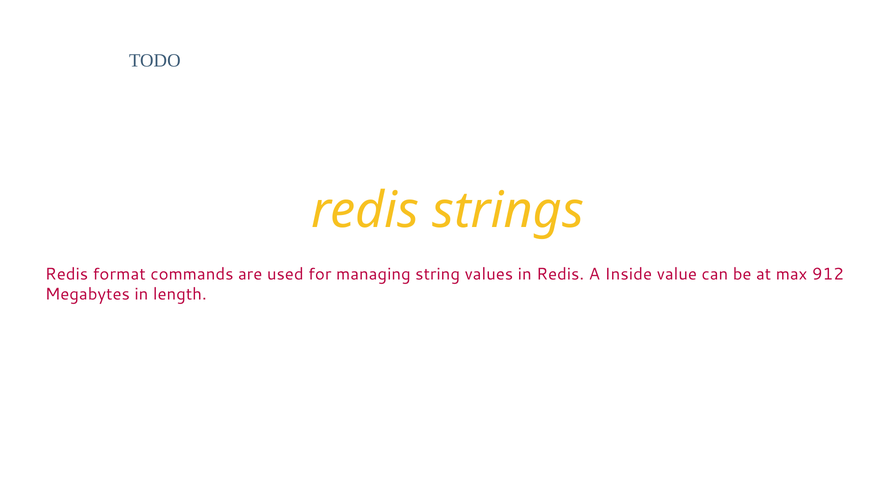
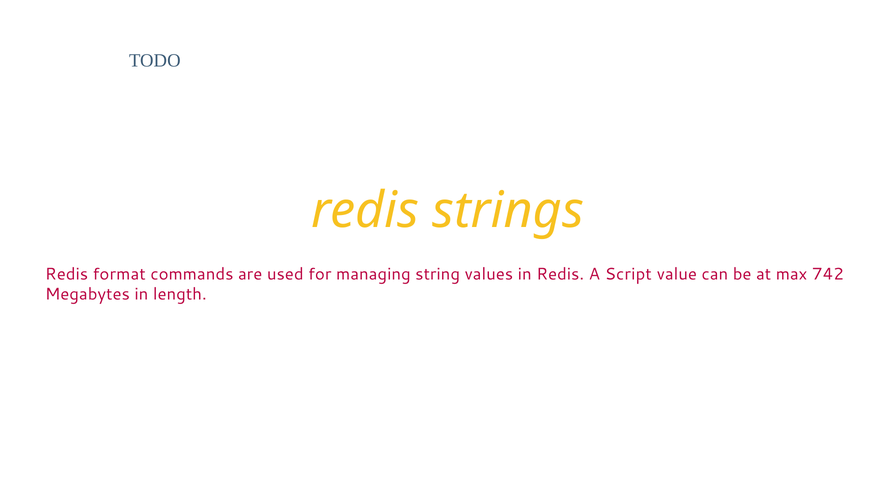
Inside: Inside -> Script (628, 274)
912: 912 -> 742 (828, 274)
